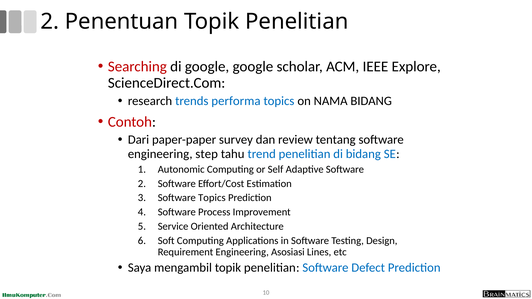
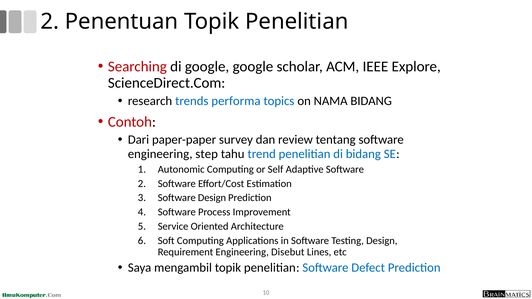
Software Topics: Topics -> Design (212, 198)
Asosiasi: Asosiasi -> Disebut (288, 252)
